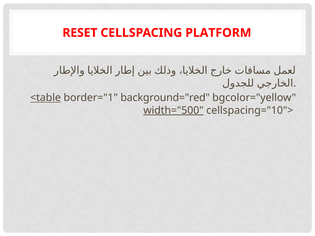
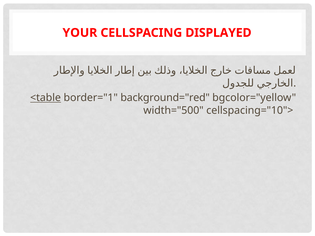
RESET: RESET -> YOUR (80, 33)
PLATFORM: PLATFORM -> DISPLAYED (218, 33)
width="500 underline: present -> none (173, 110)
